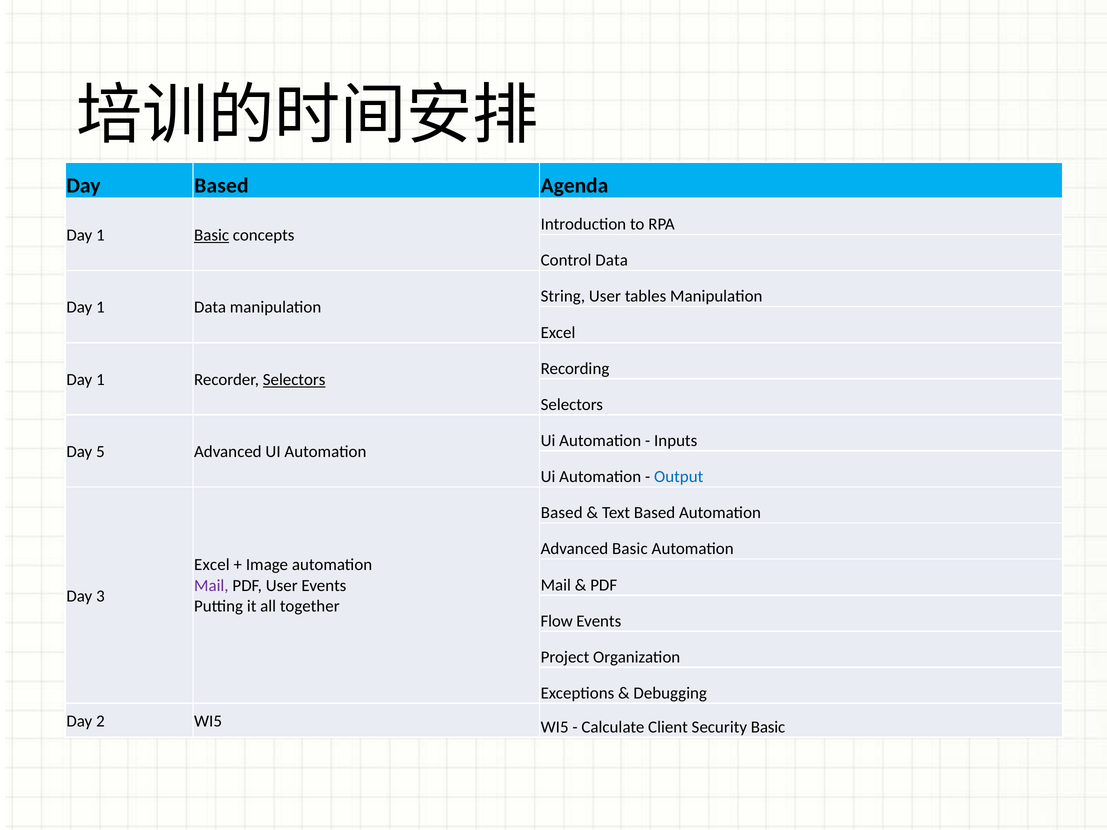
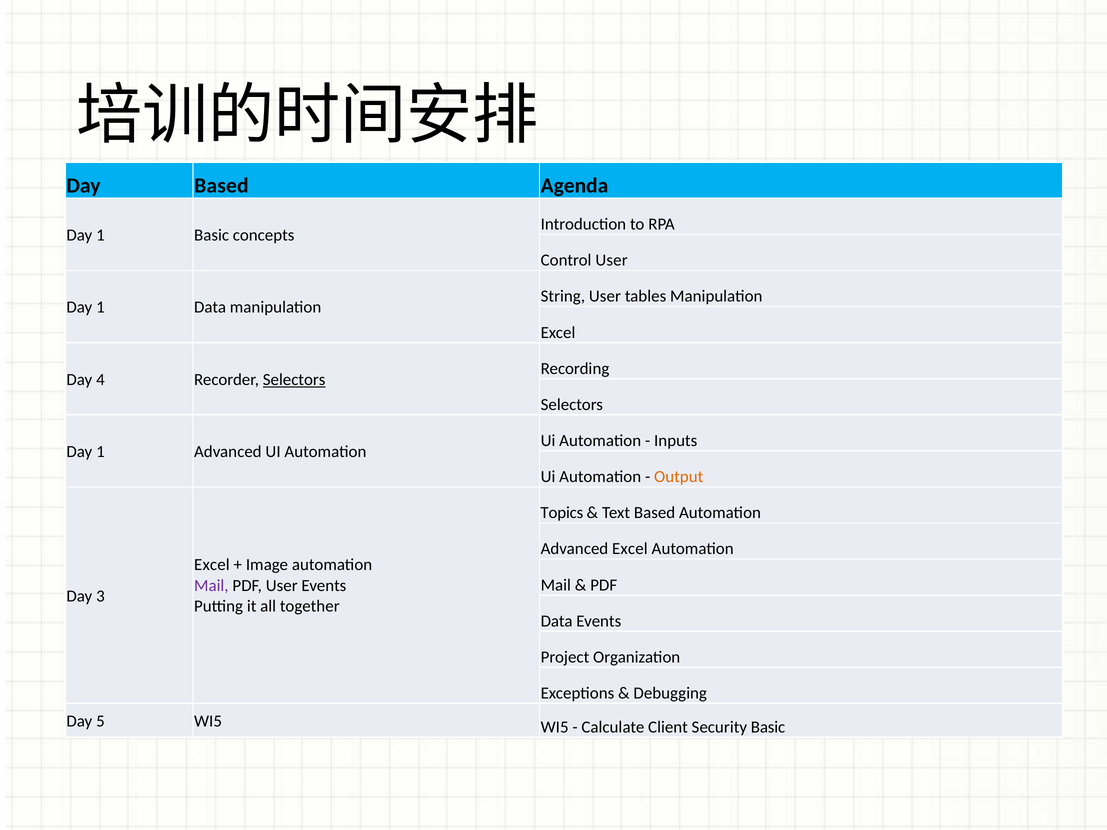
Basic underline: present -> none (212, 235)
Control Data: Data -> User (612, 260)
1: 1 -> 4 (100, 380)
5: 5 -> 1 (100, 452)
Output colour: blue -> orange (679, 477)
Based: Based -> Topics (562, 513)
Advanced Basic: Basic -> Excel (630, 549)
Flow: Flow -> Data (557, 621)
2: 2 -> 5 (100, 721)
